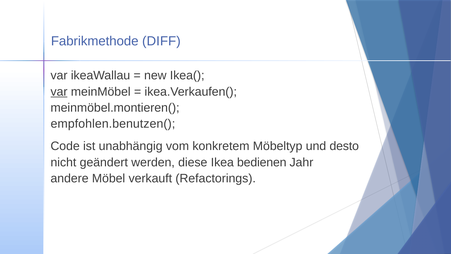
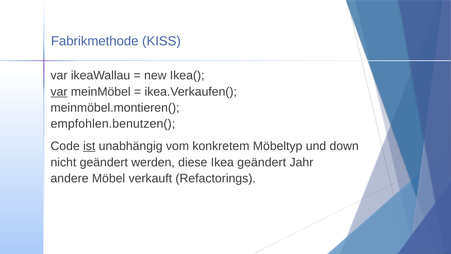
DIFF: DIFF -> KISS (161, 41)
ist underline: none -> present (89, 146)
desto: desto -> down (344, 146)
Ikea bedienen: bedienen -> geändert (262, 162)
